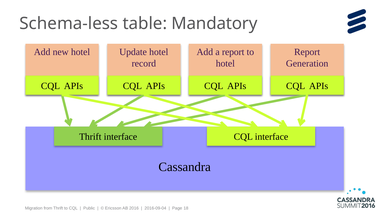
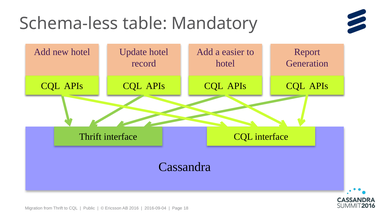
a report: report -> easier (233, 52)
